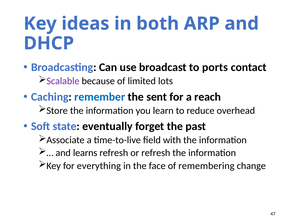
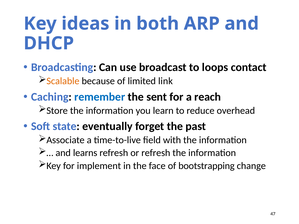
ports: ports -> loops (215, 67)
Scalable colour: purple -> orange (63, 81)
lots: lots -> link (165, 81)
everything: everything -> implement (99, 166)
remembering: remembering -> bootstrapping (206, 166)
